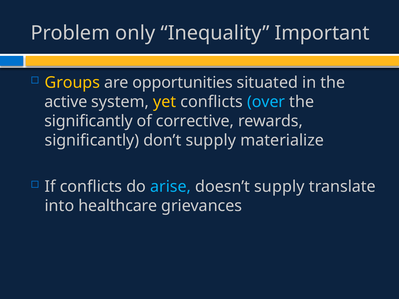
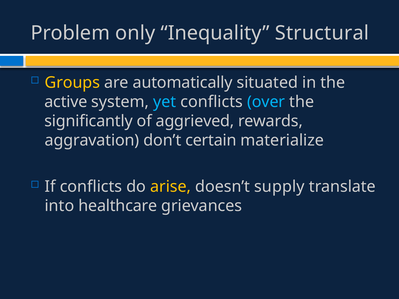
Important: Important -> Structural (322, 33)
opportunities: opportunities -> automatically (183, 83)
yet colour: yellow -> light blue (165, 102)
corrective: corrective -> aggrieved (195, 121)
significantly: significantly -> aggravation (92, 140)
don’t supply: supply -> certain (211, 140)
arise colour: light blue -> yellow (171, 187)
